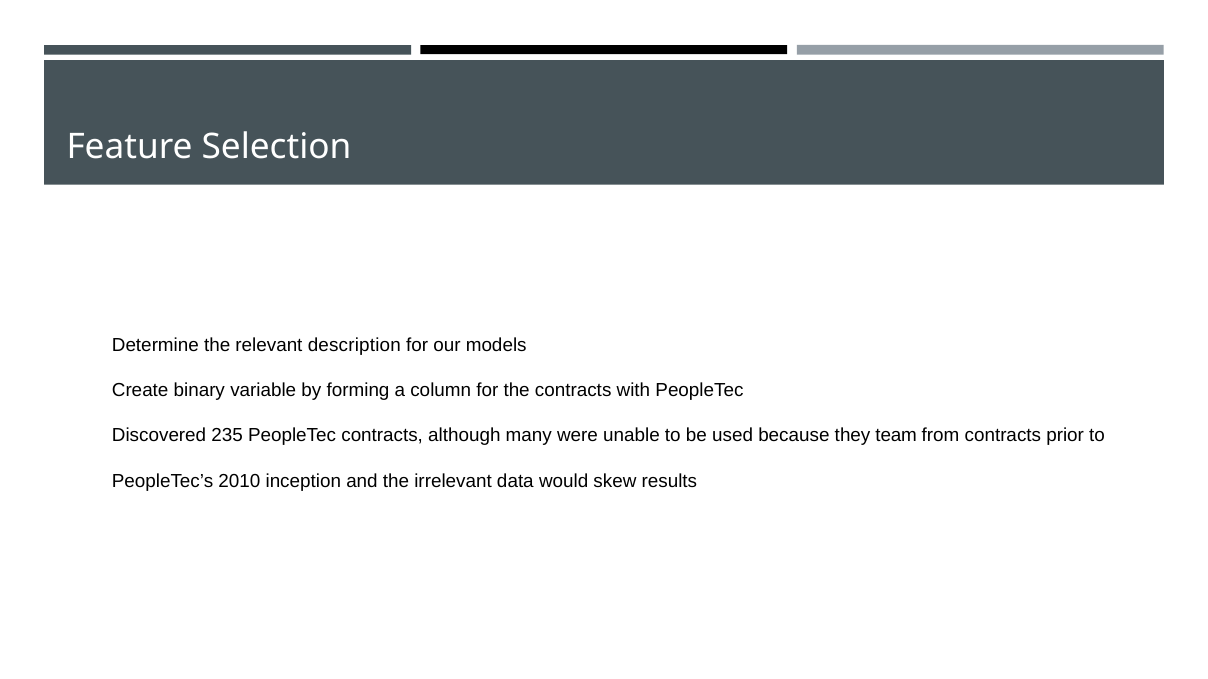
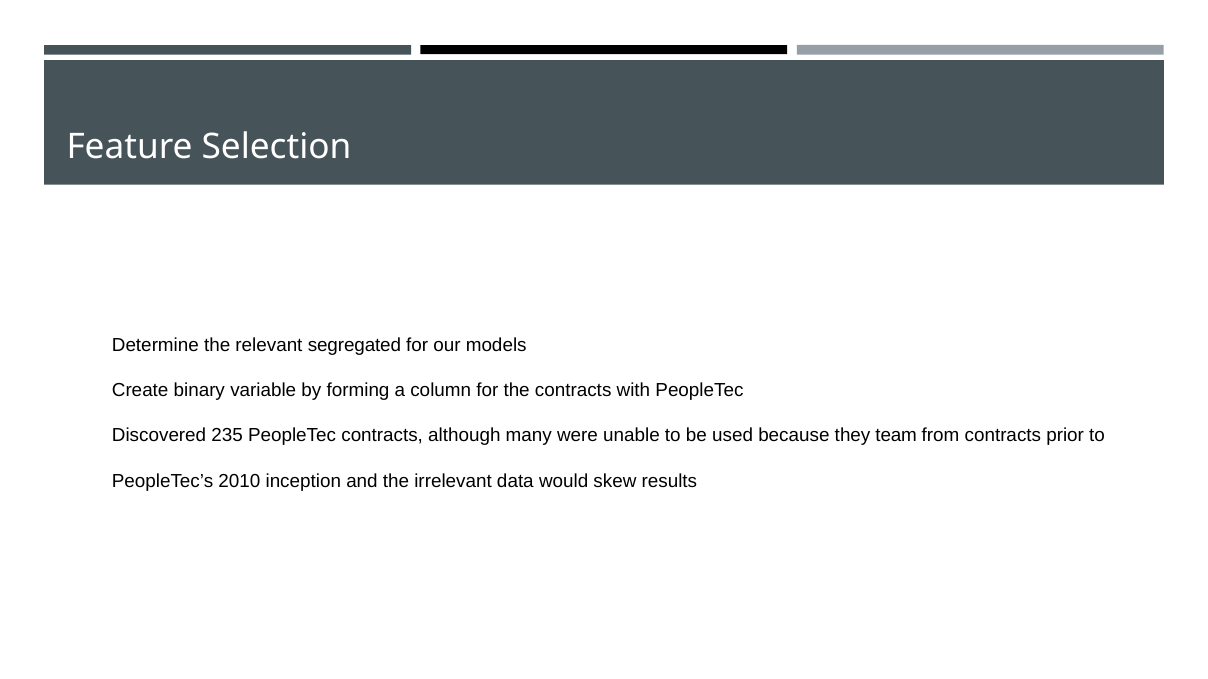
description: description -> segregated (354, 345)
